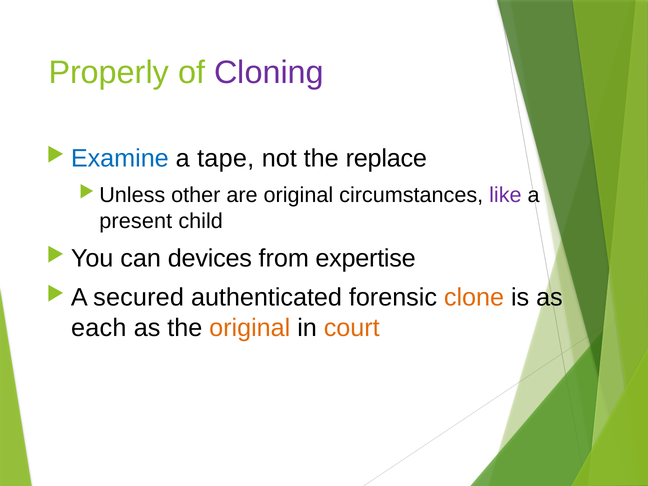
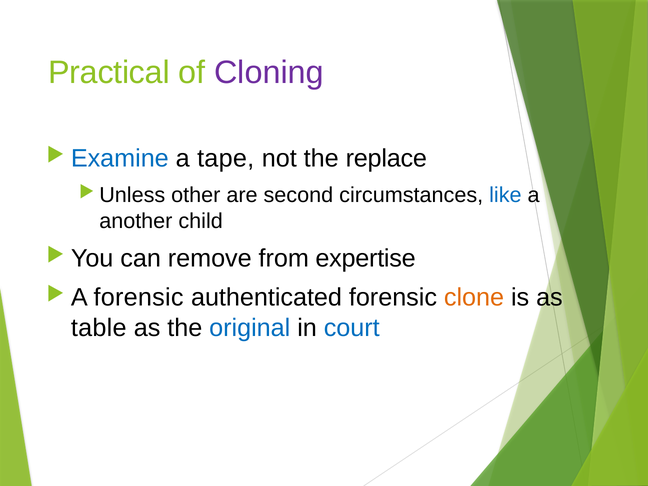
Properly: Properly -> Practical (109, 72)
are original: original -> second (298, 195)
like colour: purple -> blue (505, 195)
present: present -> another (136, 221)
devices: devices -> remove (210, 258)
A secured: secured -> forensic (139, 298)
each: each -> table (99, 328)
original colour: orange -> blue (250, 328)
court colour: orange -> blue (352, 328)
